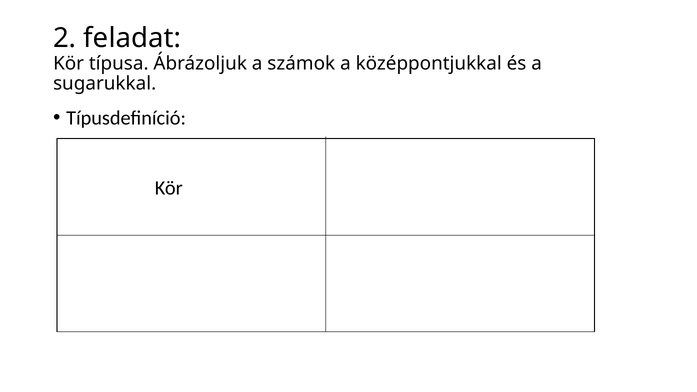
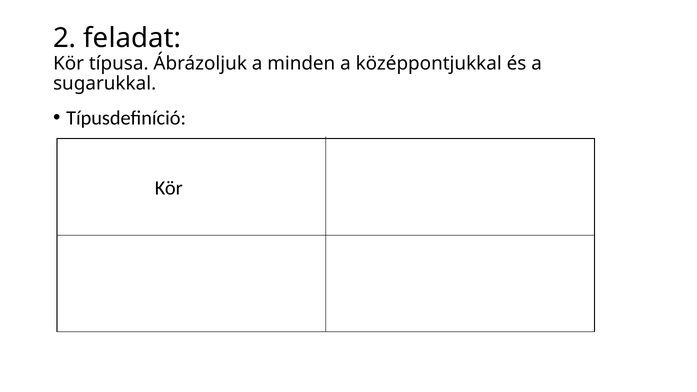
számok: számok -> minden (301, 63)
